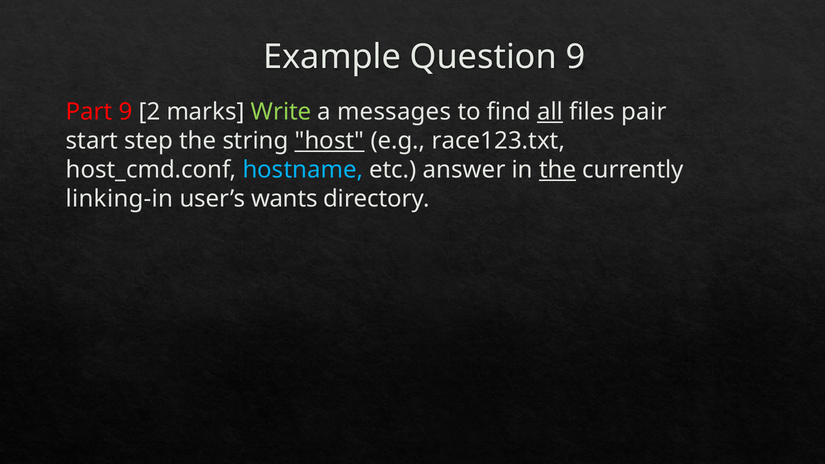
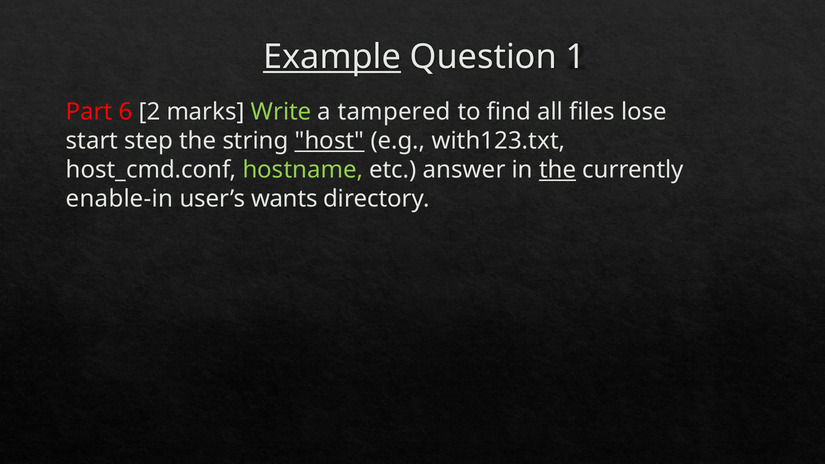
Example underline: none -> present (332, 57)
Question 9: 9 -> 1 (576, 57)
Part 9: 9 -> 6 (126, 112)
messages: messages -> tampered (394, 112)
all underline: present -> none (550, 112)
pair: pair -> lose (644, 112)
race123.txt: race123.txt -> with123.txt (498, 141)
hostname colour: light blue -> light green (303, 170)
linking-in: linking-in -> enable-in (119, 199)
